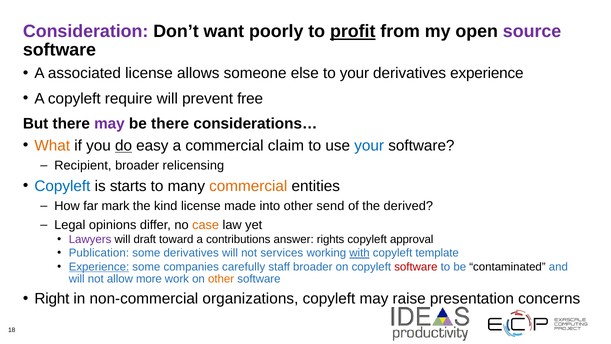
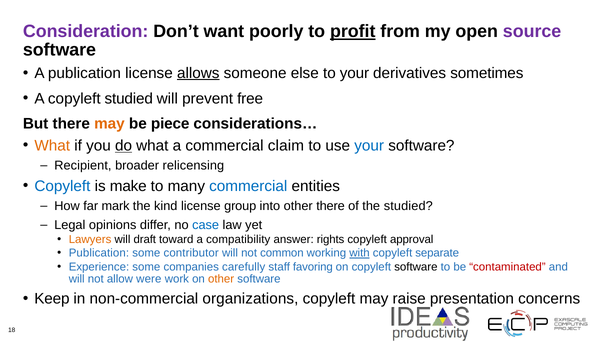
A associated: associated -> publication (84, 73)
allows underline: none -> present (198, 73)
derivatives experience: experience -> sometimes (487, 73)
copyleft require: require -> studied (129, 98)
may colour: purple -> orange (109, 124)
be there: there -> piece (170, 124)
do easy: easy -> what (152, 145)
starts: starts -> make (128, 186)
commercial colour: orange -> blue (248, 186)
made: made -> group (240, 206)
other send: send -> there (331, 206)
the derived: derived -> studied (408, 206)
case colour: orange -> blue (206, 225)
Lawyers colour: purple -> orange (90, 239)
contributions: contributions -> compatibility (238, 239)
some derivatives: derivatives -> contributor (191, 253)
services: services -> common (282, 253)
template: template -> separate (437, 253)
Experience underline: present -> none (99, 267)
staff broader: broader -> favoring (313, 267)
software colour: red -> black (416, 267)
contaminated colour: black -> red (507, 267)
more: more -> were (149, 279)
Right: Right -> Keep (52, 298)
